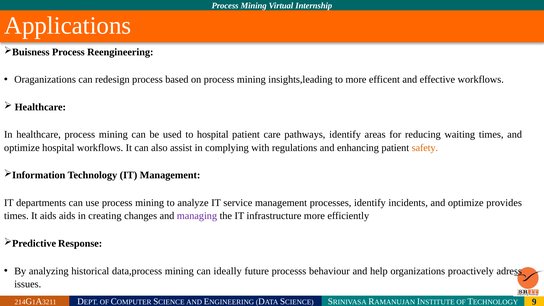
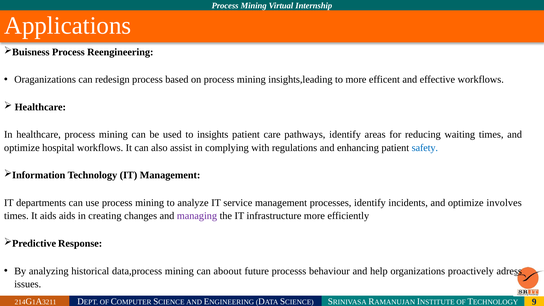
to hospital: hospital -> insights (213, 135)
safety colour: orange -> blue (425, 148)
provides: provides -> involves (504, 203)
ideally: ideally -> aboout (228, 271)
